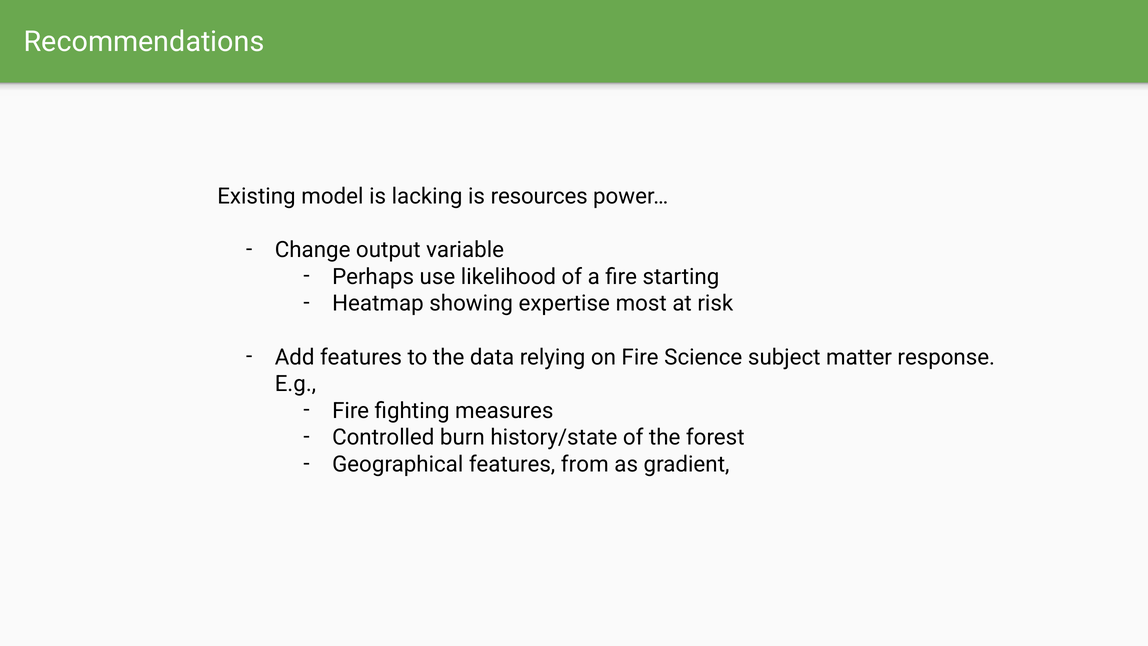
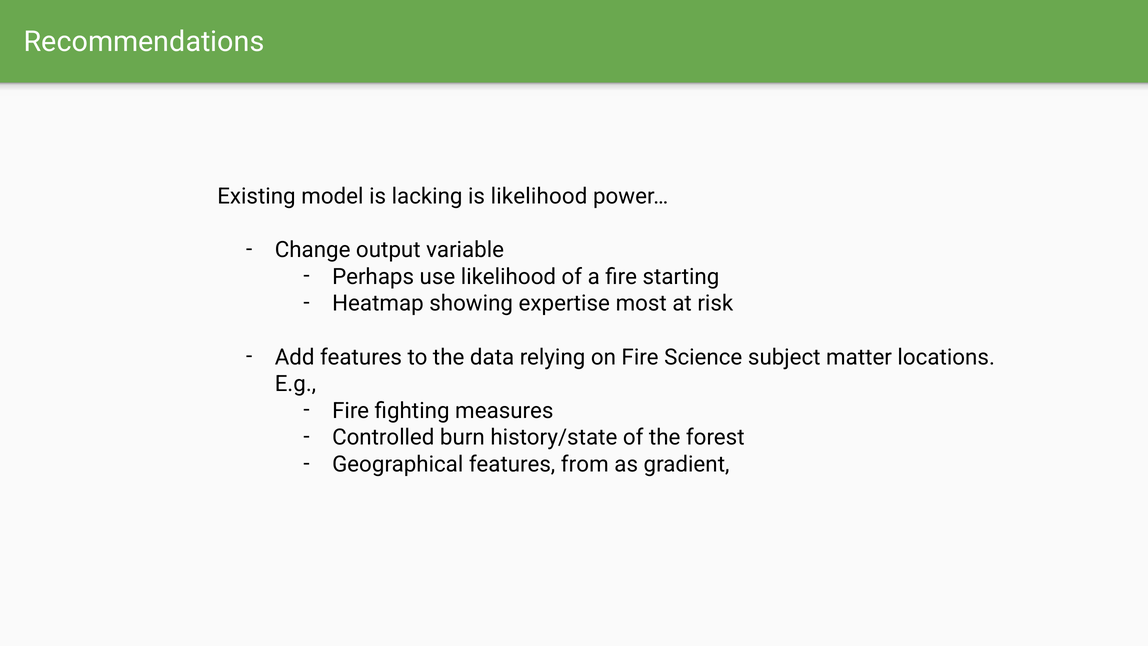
is resources: resources -> likelihood (539, 196)
response: response -> locations (946, 357)
